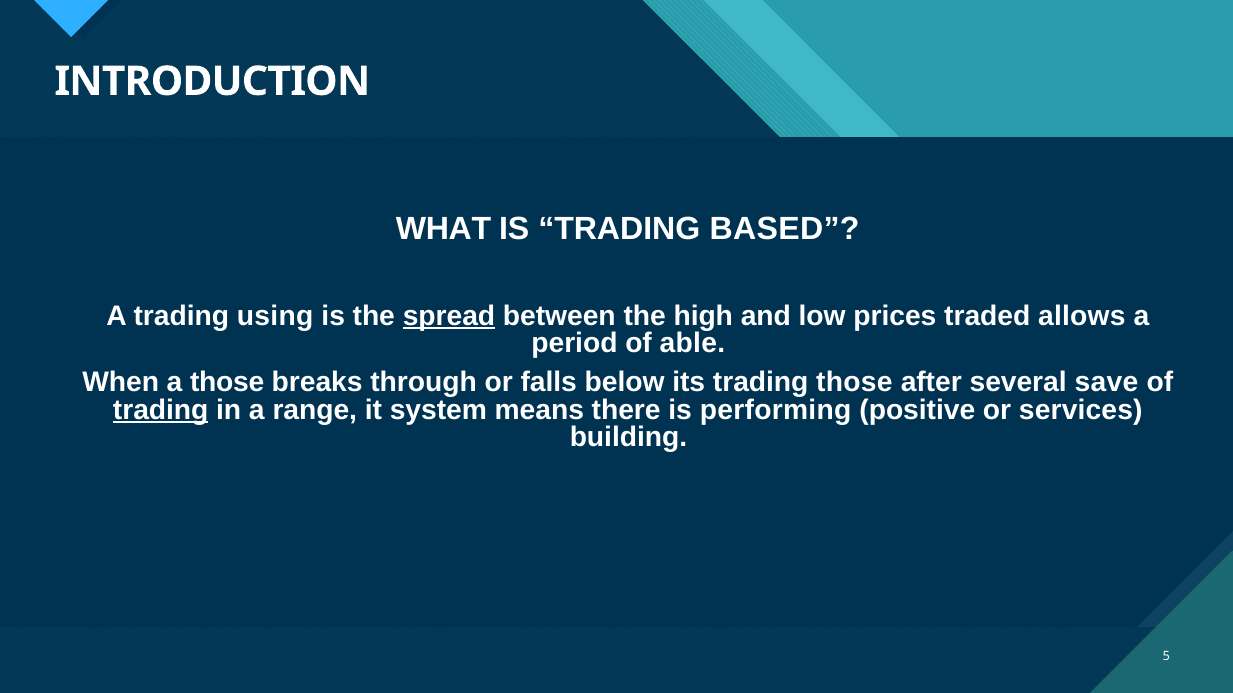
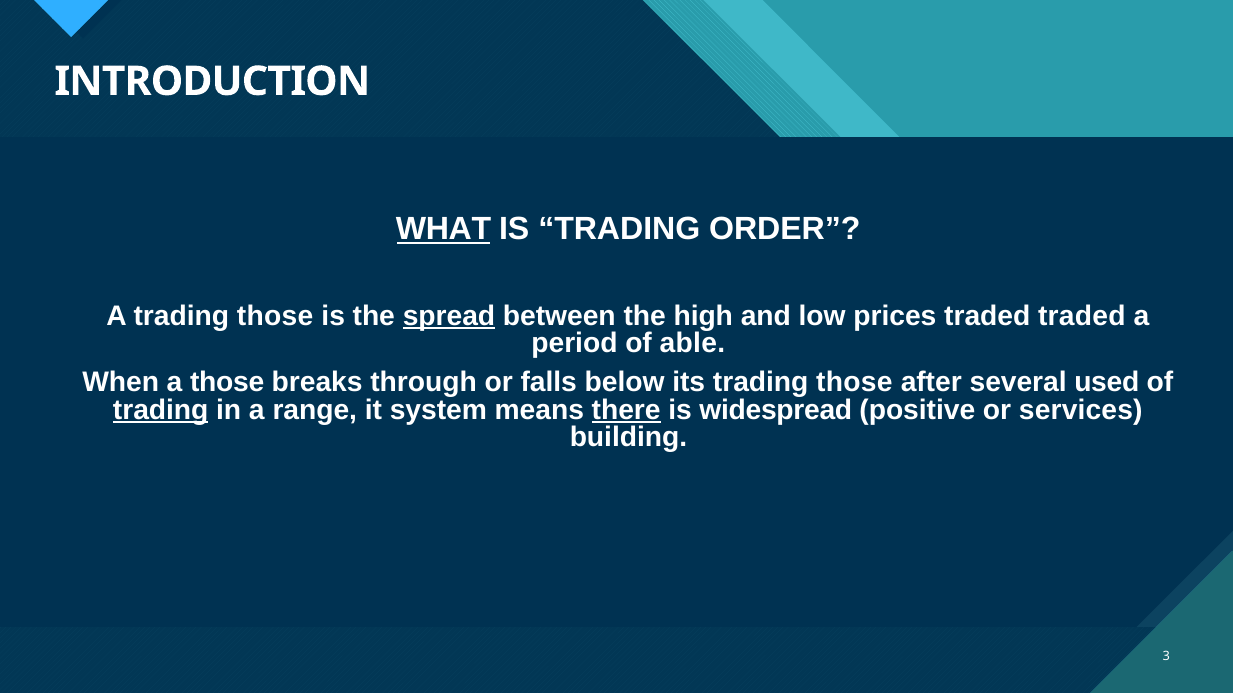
WHAT underline: none -> present (444, 229)
BASED: BASED -> ORDER (785, 229)
A trading using: using -> those (275, 316)
traded allows: allows -> traded (1082, 316)
save: save -> used (1107, 383)
there underline: none -> present (626, 410)
performing: performing -> widespread (776, 410)
5: 5 -> 3 (1166, 657)
